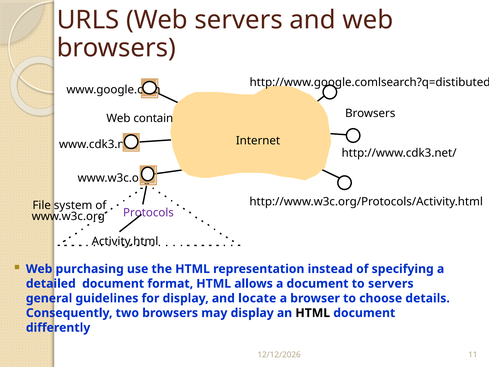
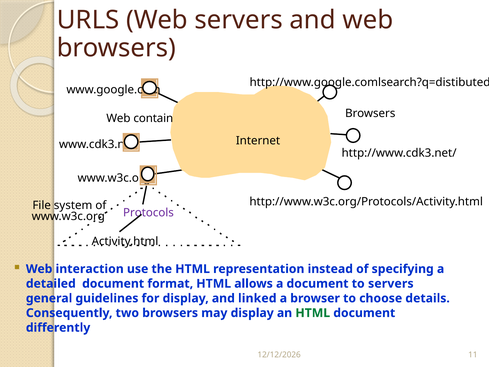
purchasing: purchasing -> interaction (90, 269)
locate: locate -> linked (257, 298)
HTML colour: black -> green (313, 313)
